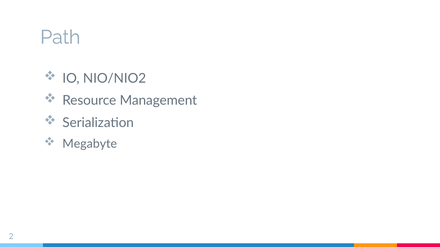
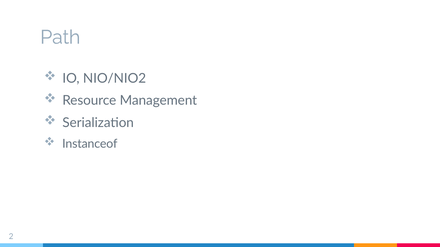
Megabyte: Megabyte -> Instanceof (90, 144)
